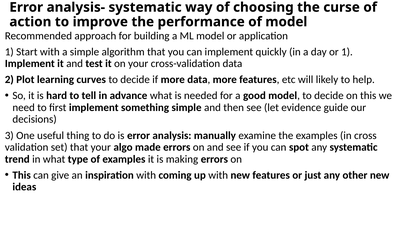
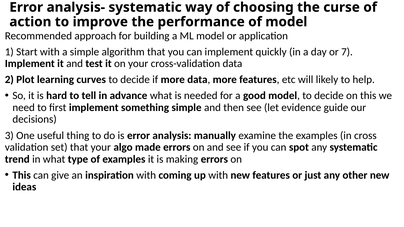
or 1: 1 -> 7 (347, 52)
